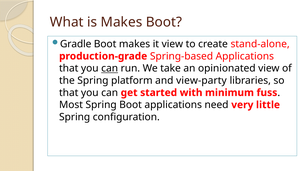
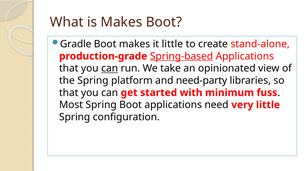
it view: view -> little (172, 44)
Spring-based underline: none -> present (182, 56)
view-party: view-party -> need-party (202, 81)
